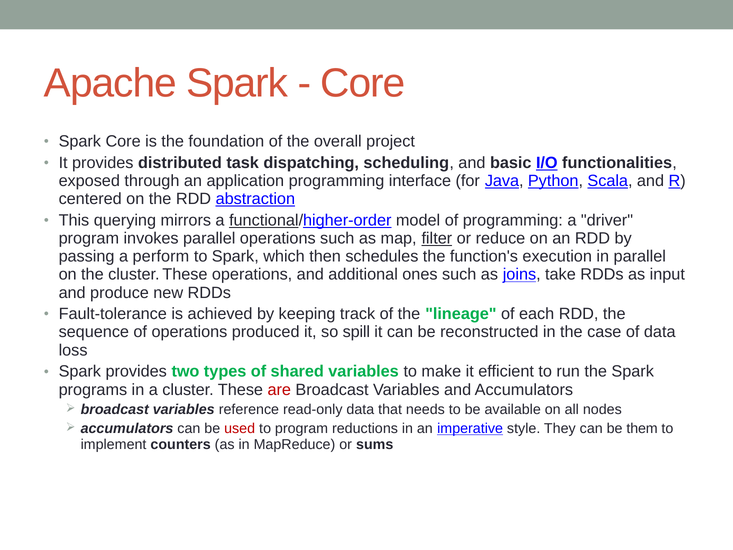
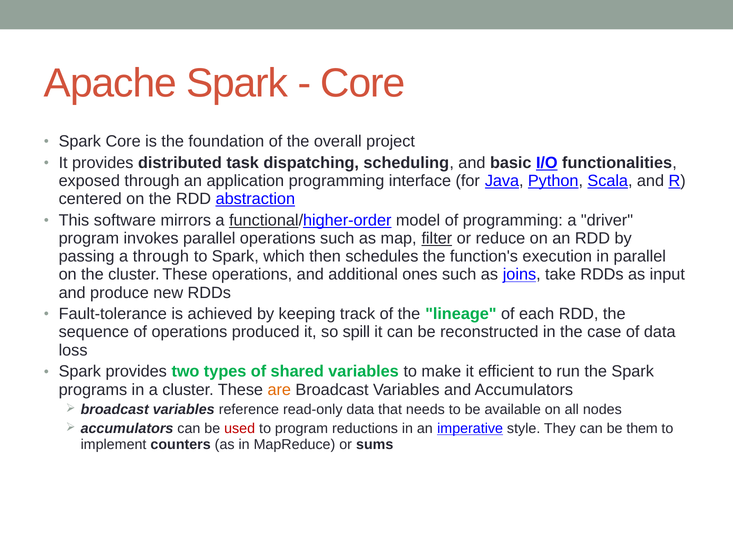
querying: querying -> software (125, 220)
a perform: perform -> through (161, 256)
are colour: red -> orange (279, 389)
